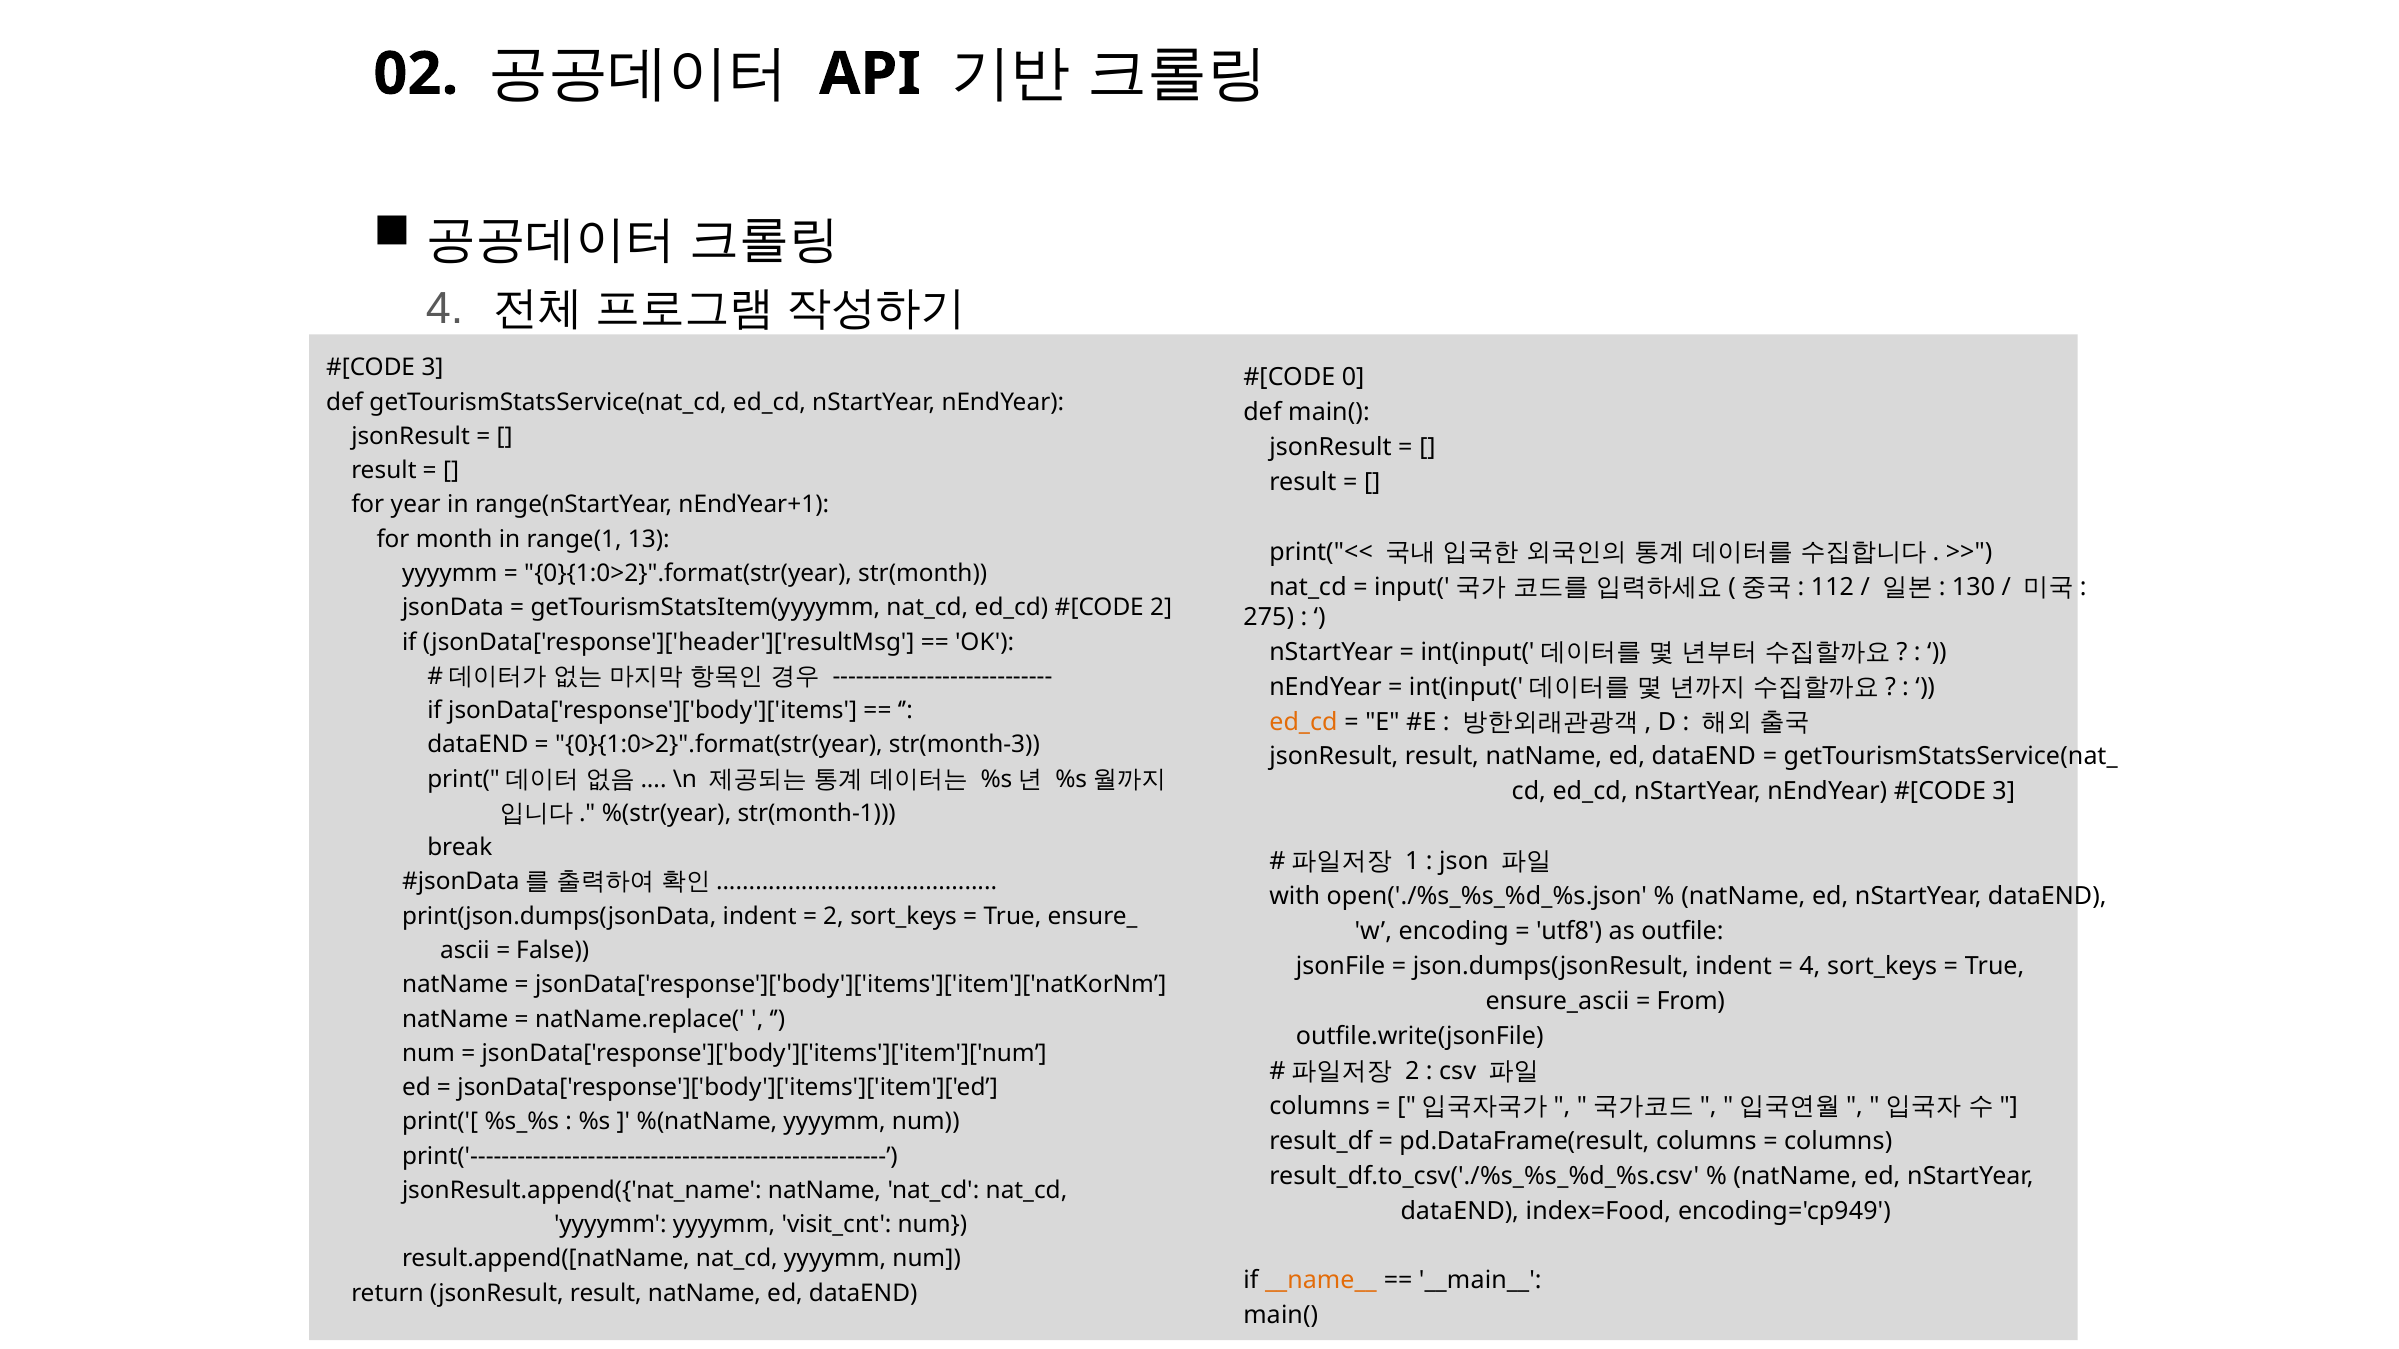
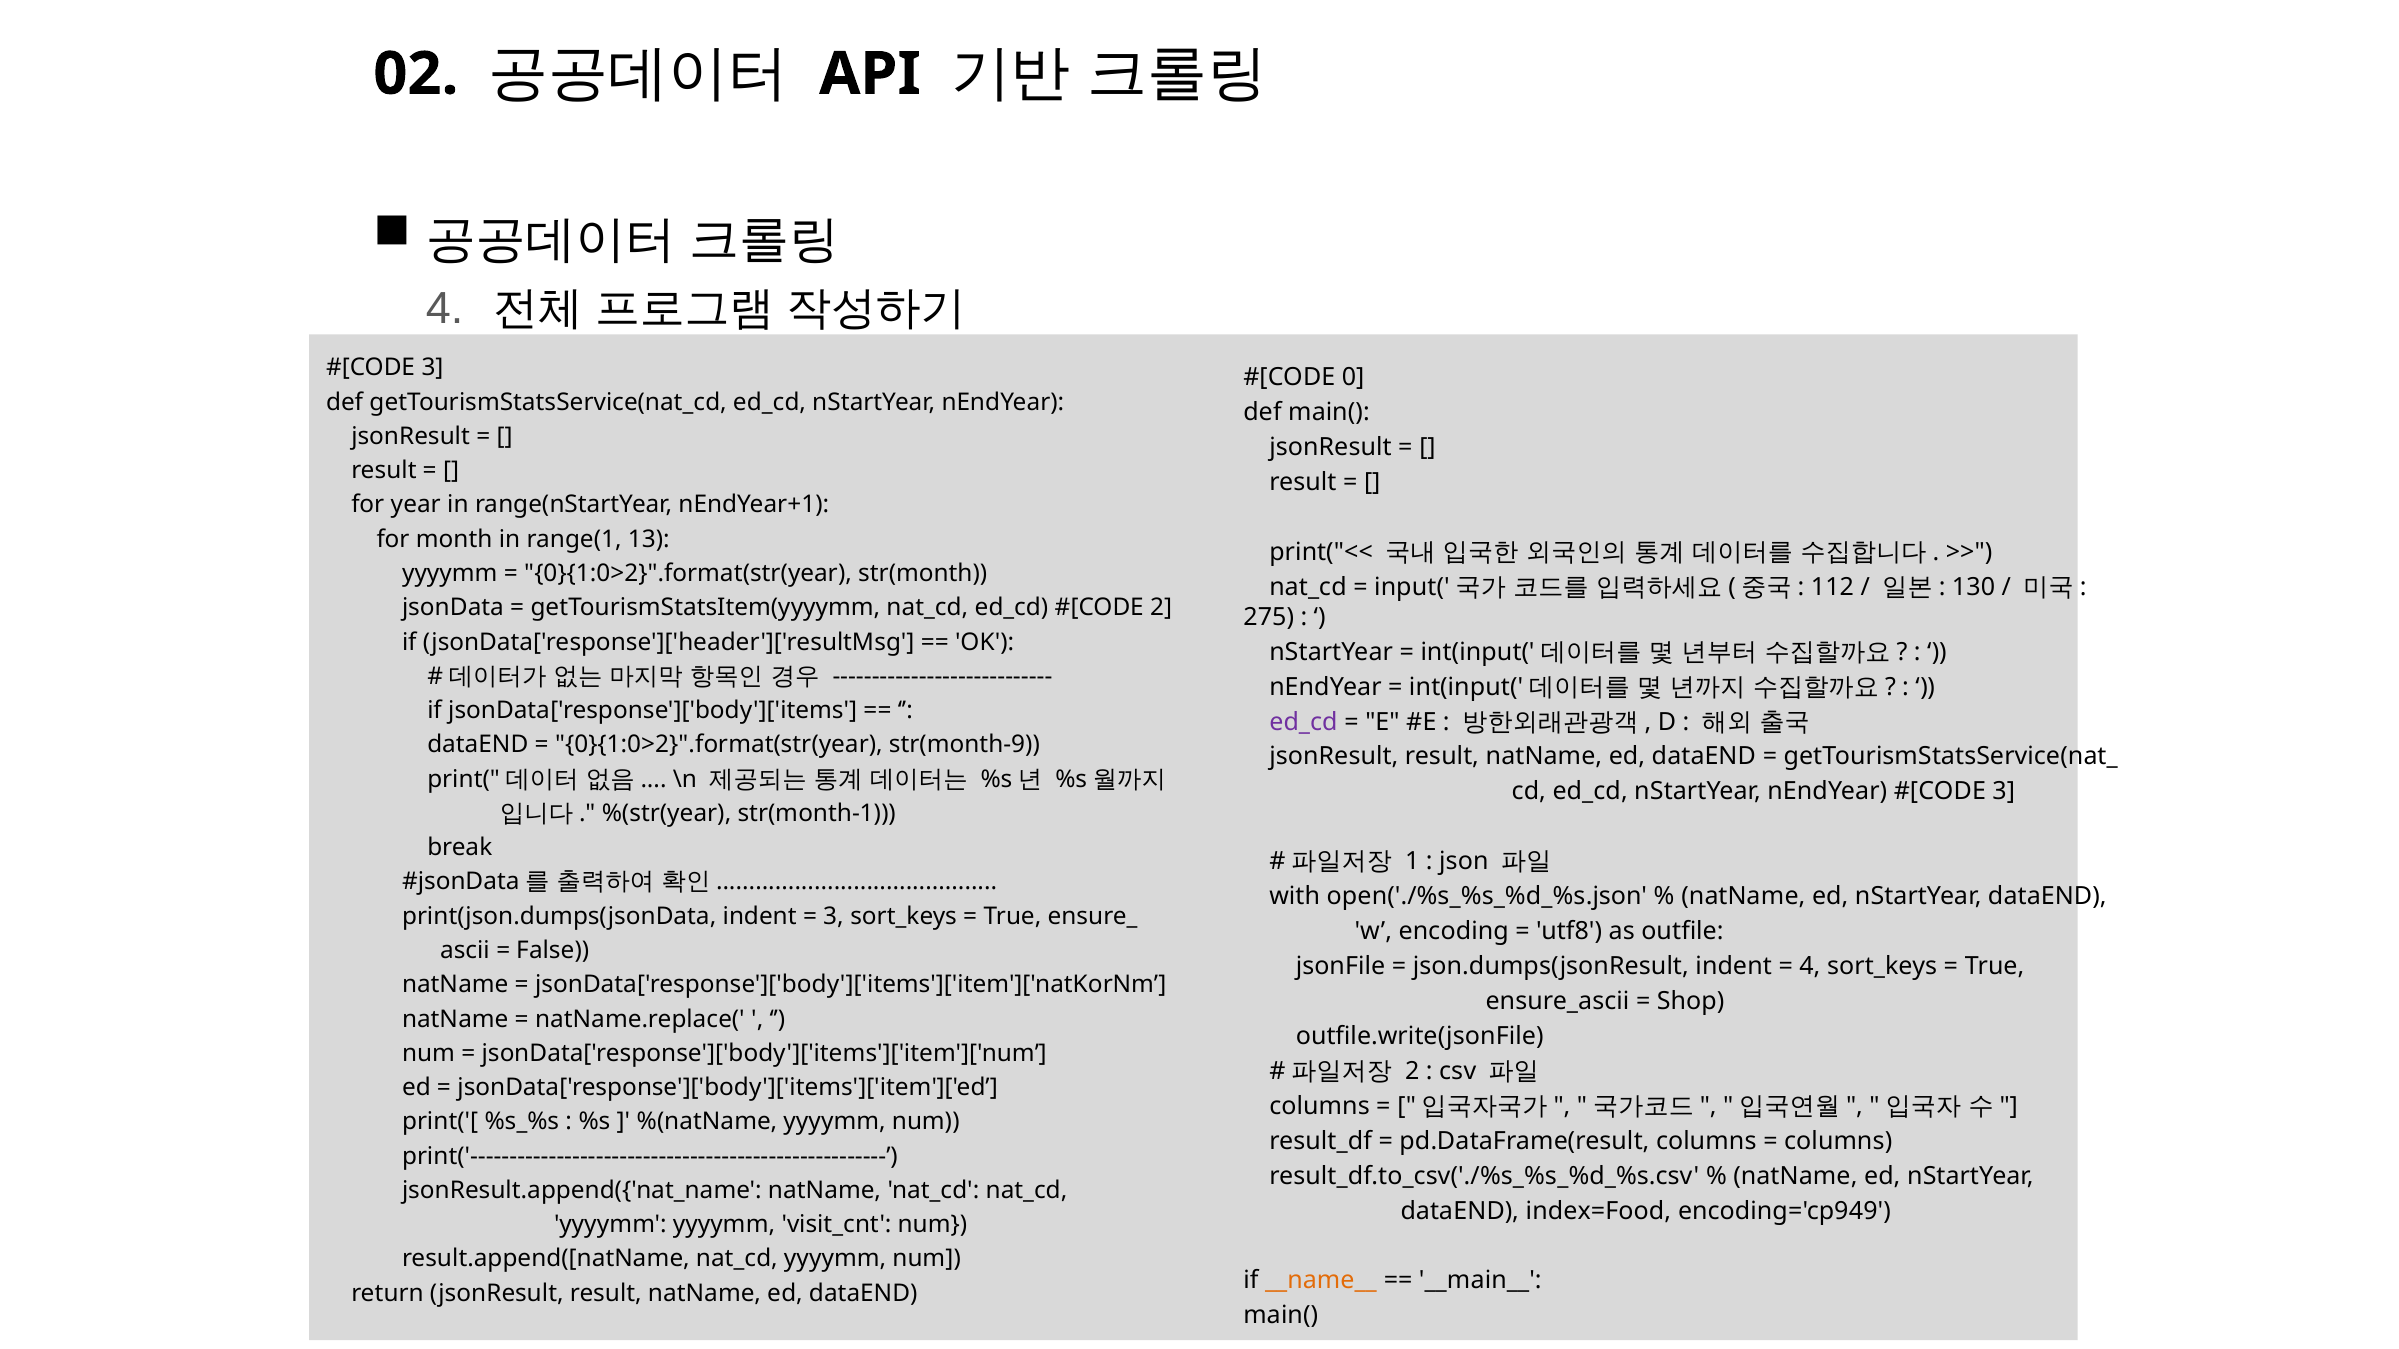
ed_cd colour: orange -> purple (1303, 722)
str(month-3: str(month-3 -> str(month-9 (964, 745)
2: 2 -> 3 (833, 917)
From: From -> Shop (1691, 1002)
